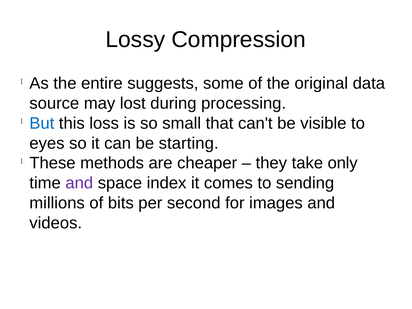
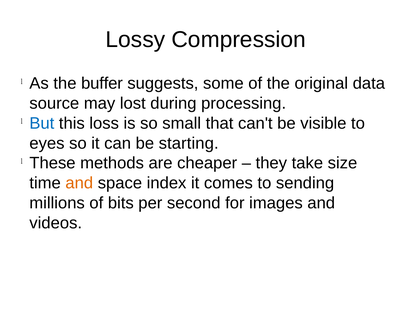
entire: entire -> buffer (102, 83)
only: only -> size (343, 163)
and colour: purple -> orange (79, 183)
